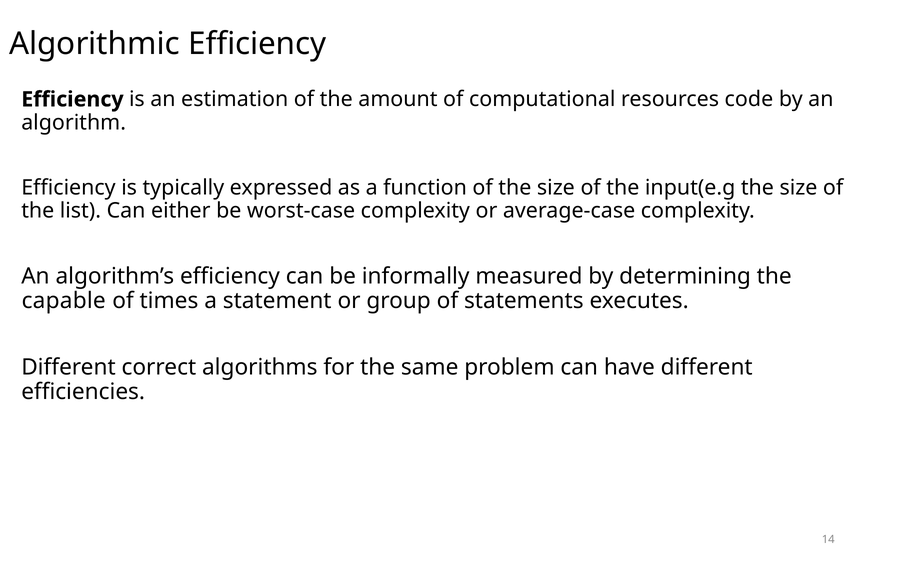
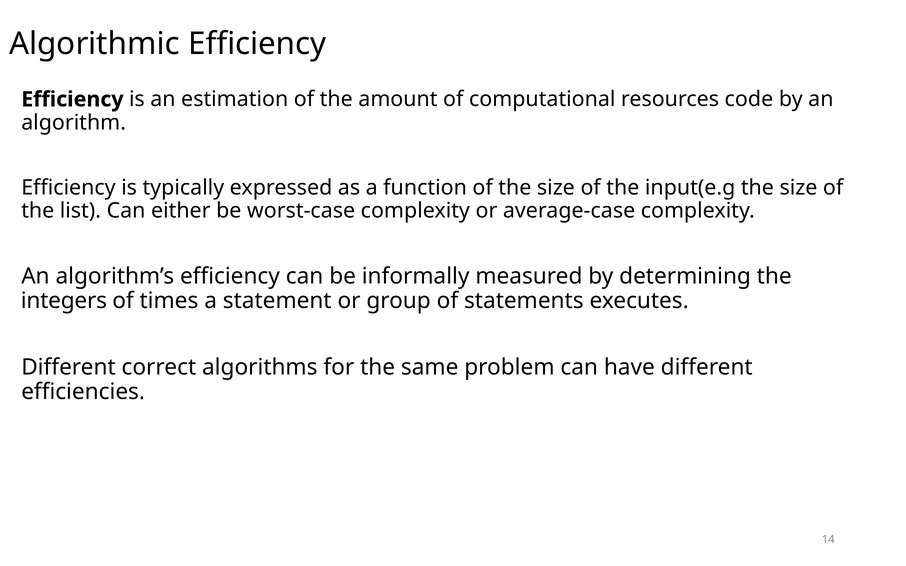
capable: capable -> integers (64, 301)
